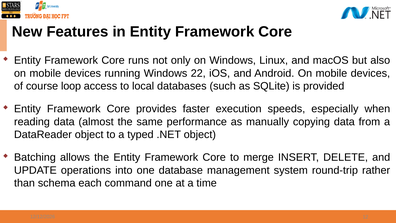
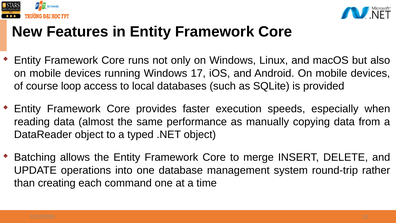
22: 22 -> 17 (198, 73)
schema: schema -> creating (57, 183)
